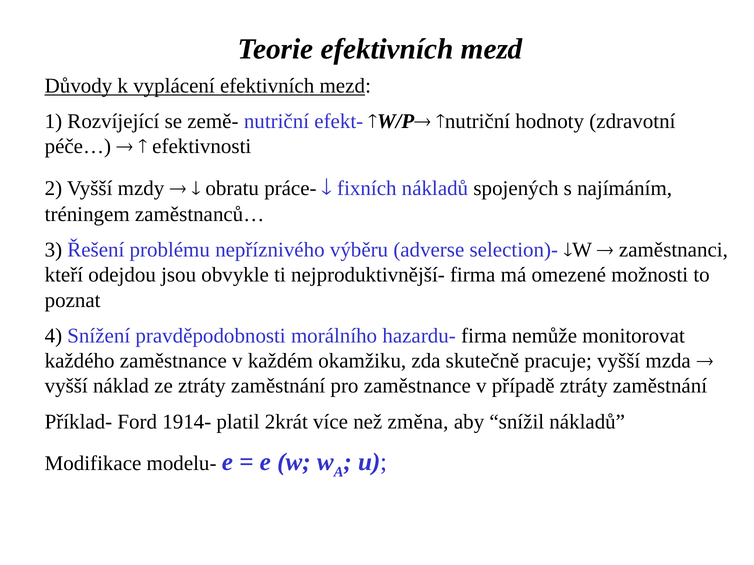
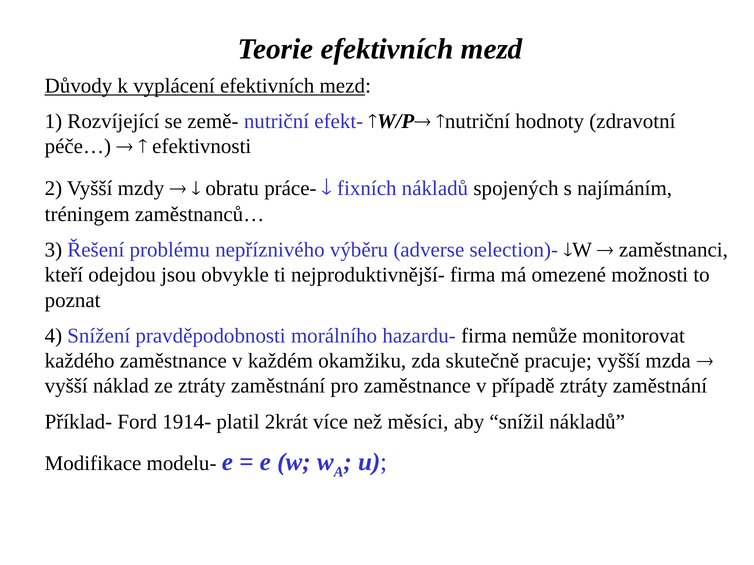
změna: změna -> měsíci (418, 422)
